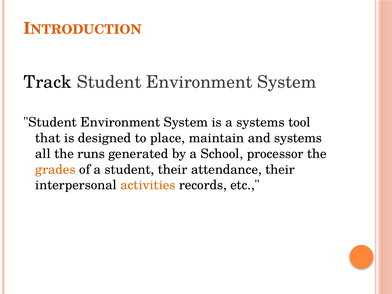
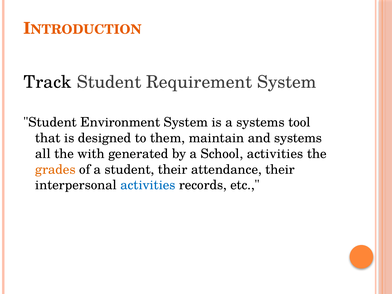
Environment: Environment -> Requirement (199, 82)
place: place -> them (168, 138)
runs: runs -> with (91, 154)
School processor: processor -> activities (275, 154)
activities colour: orange -> blue (148, 185)
